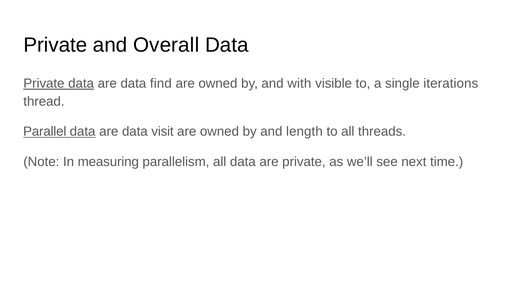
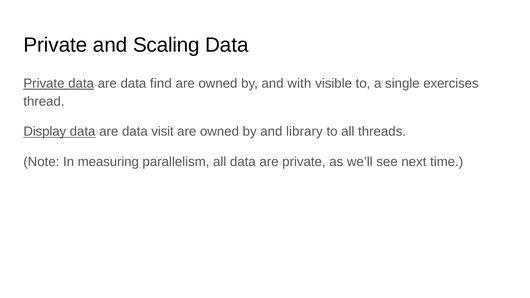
Overall: Overall -> Scaling (166, 45)
iterations: iterations -> exercises (451, 83)
Parallel: Parallel -> Display (45, 132)
length: length -> library (304, 132)
